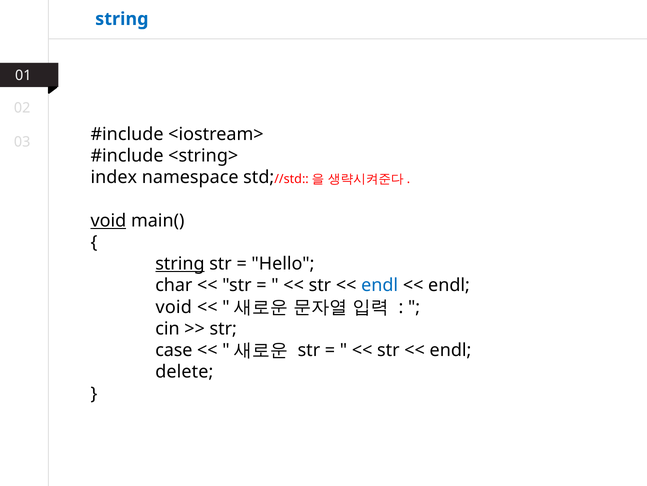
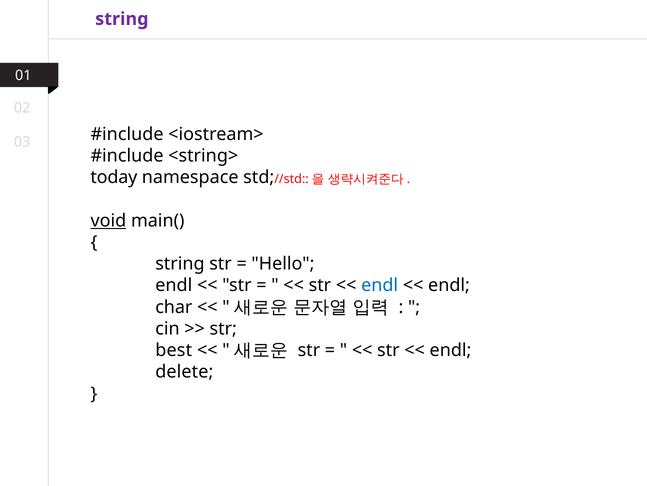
string colour: blue -> purple (122, 19)
index: index -> today (114, 177)
string underline: present -> none (180, 264)
char: char -> endl (174, 285)
void: void -> char (174, 307)
case: case -> best (174, 350)
